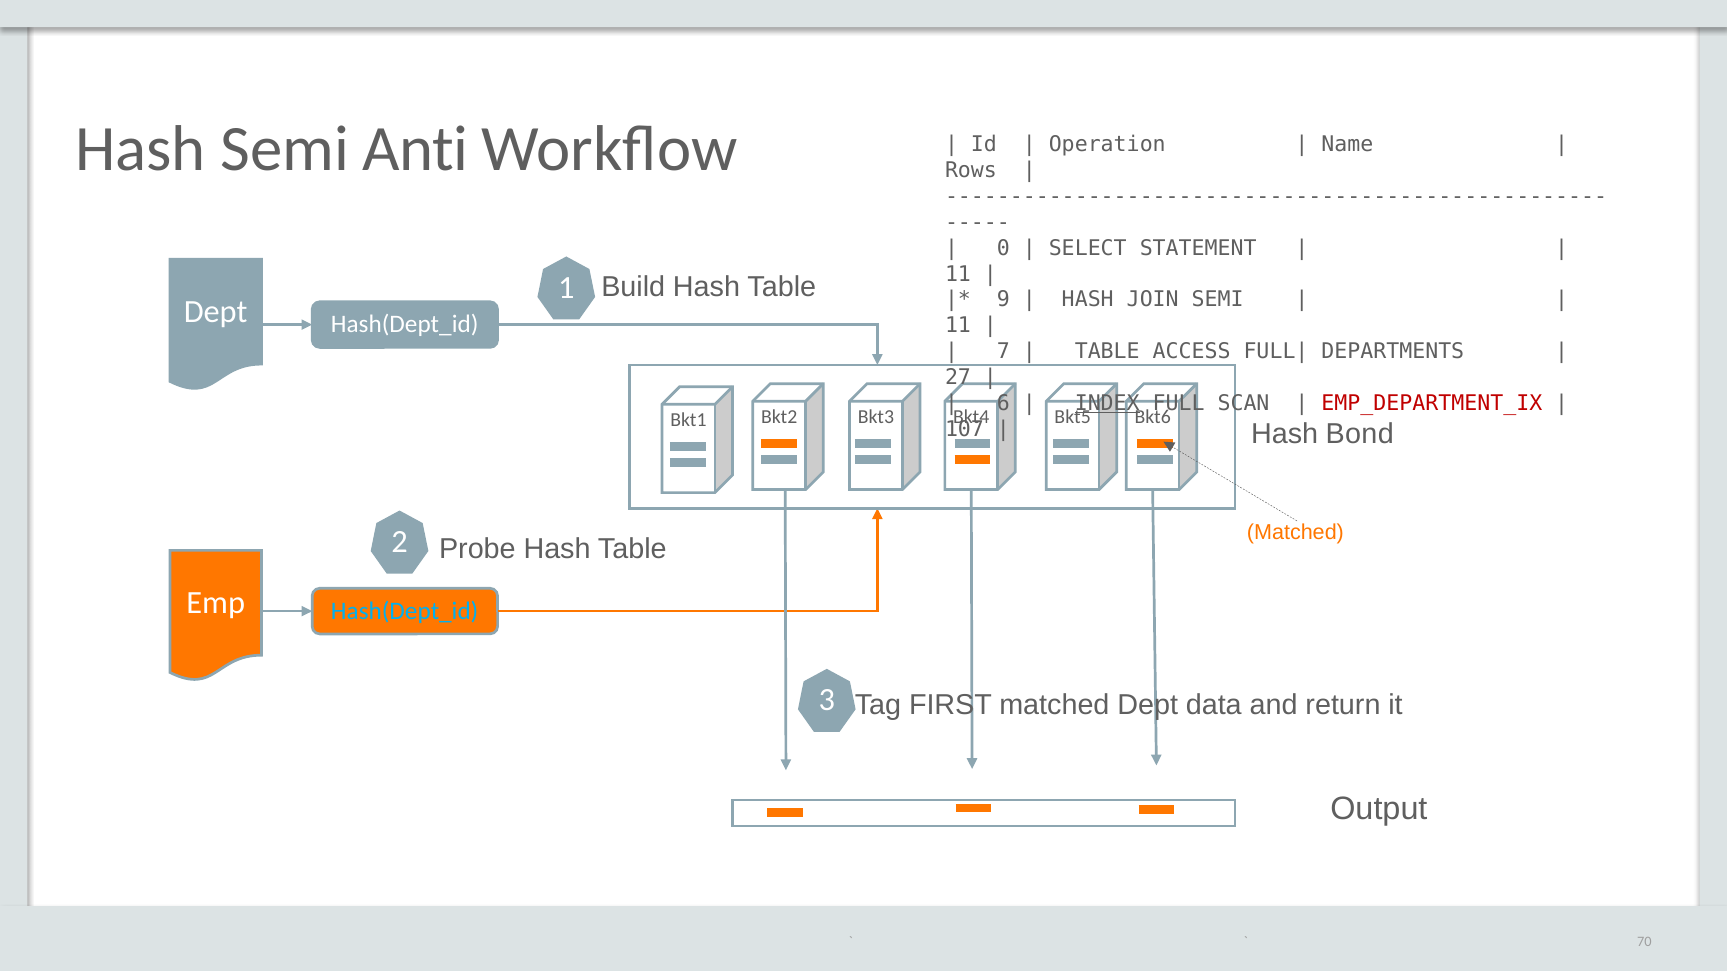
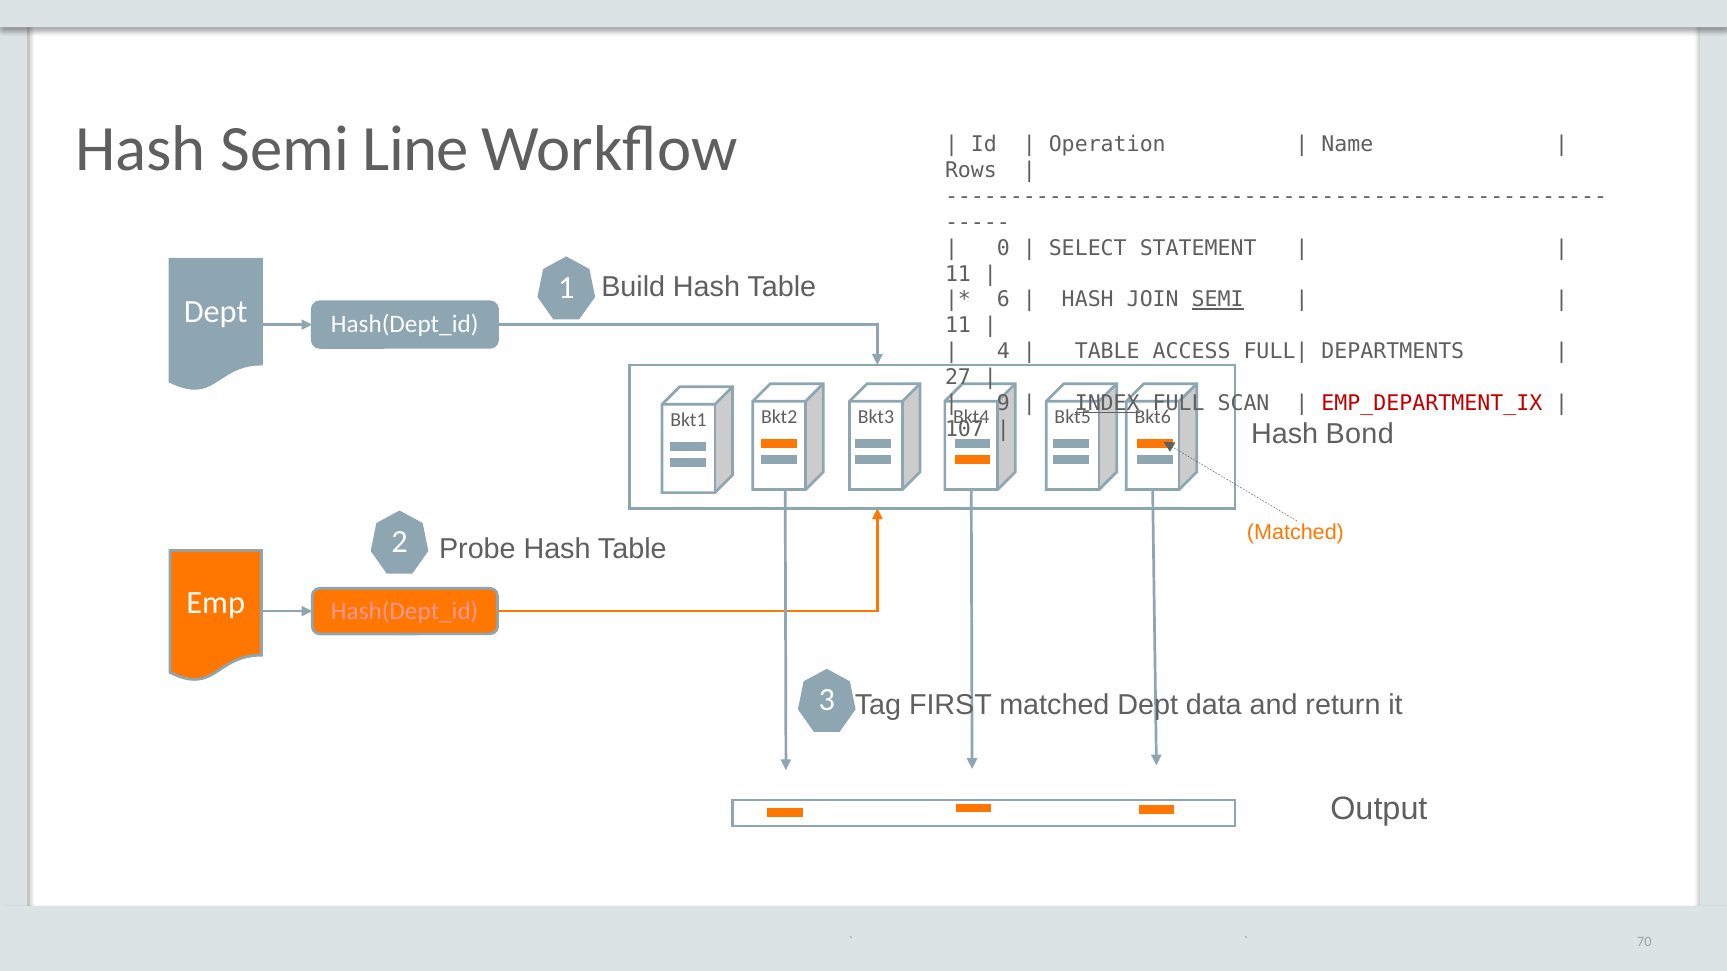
Anti: Anti -> Line (416, 150)
9: 9 -> 6 (1003, 300)
SEMI underline: none -> present (1218, 300)
7: 7 -> 4 (1003, 352)
6: 6 -> 9 (1003, 404)
Hash(Dept_id colour: light blue -> pink (405, 611)
